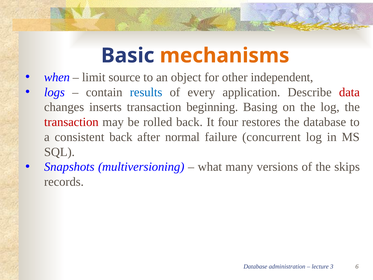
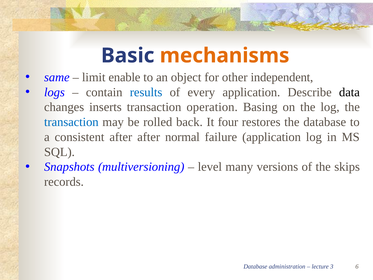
when: when -> same (57, 77)
source: source -> enable (124, 77)
data colour: red -> black (349, 92)
beginning: beginning -> operation (212, 107)
transaction colour: red -> blue (71, 122)
consistent back: back -> after (121, 137)
failure concurrent: concurrent -> application (272, 137)
what: what -> level (210, 167)
